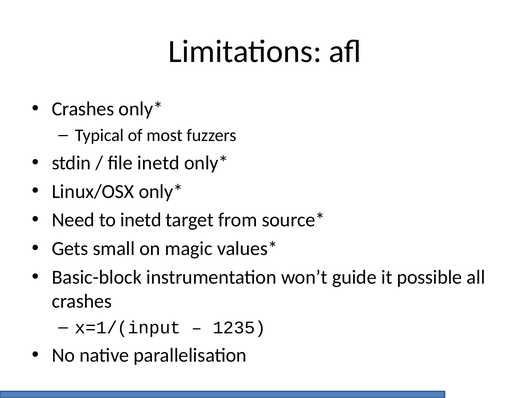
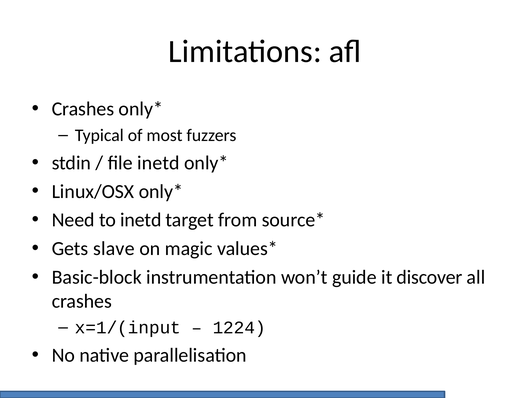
small: small -> slave (114, 248)
possible: possible -> discover (430, 277)
1235: 1235 -> 1224 (239, 327)
